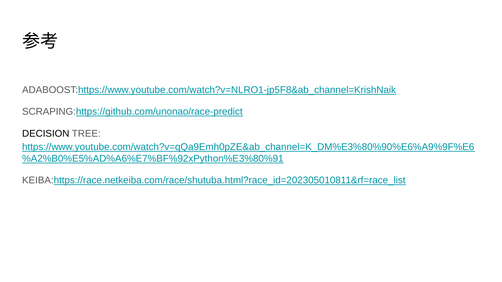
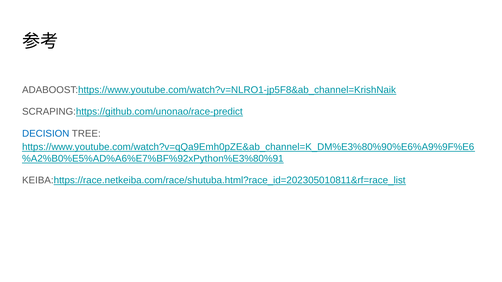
DECISION colour: black -> blue (46, 134)
